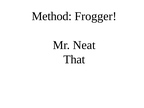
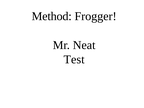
That: That -> Test (74, 59)
